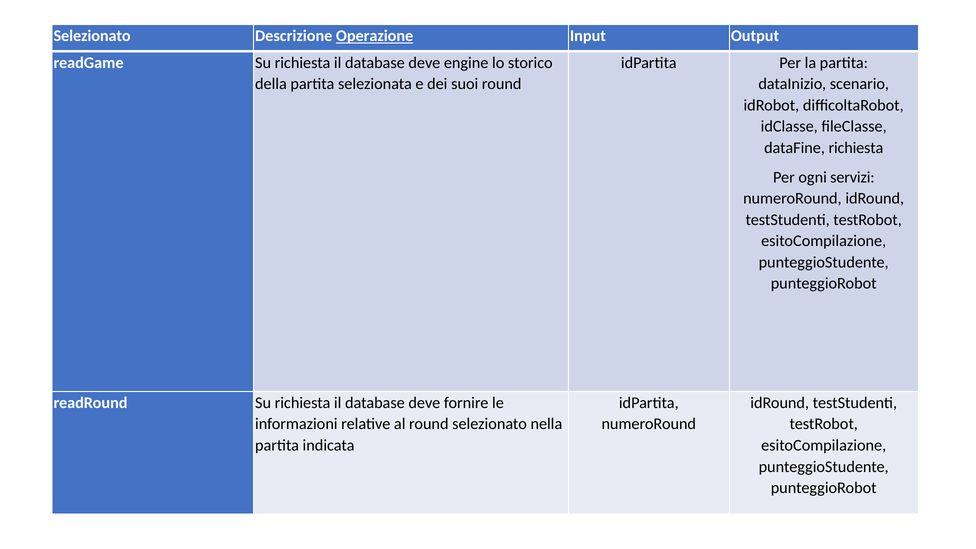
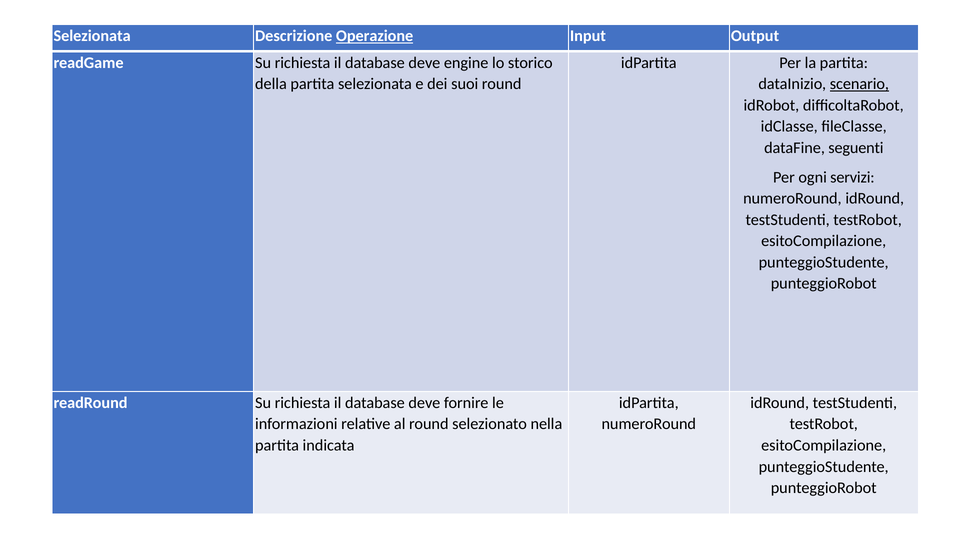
Selezionato: Selezionato -> Selezionata (92, 36)
scenario underline: none -> present (859, 84)
dataFine richiesta: richiesta -> seguenti (856, 148)
